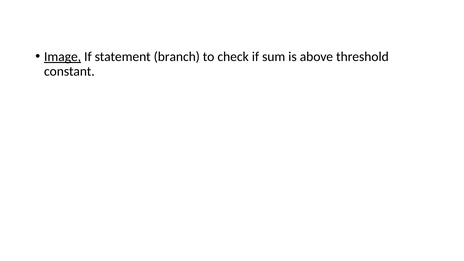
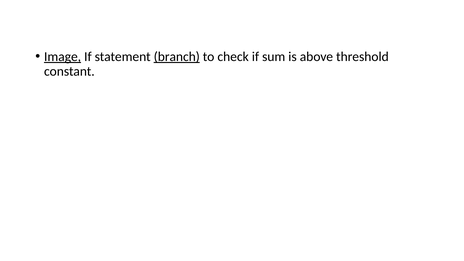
branch underline: none -> present (177, 57)
